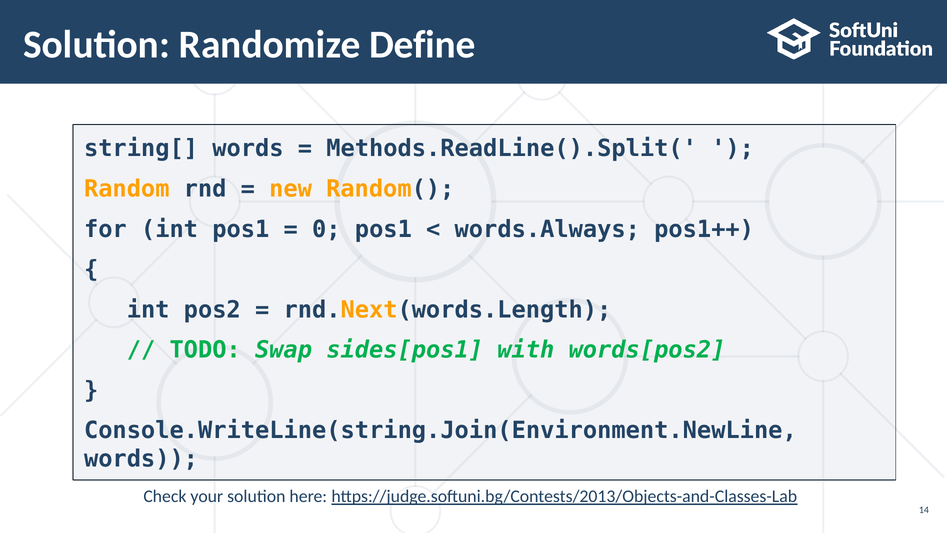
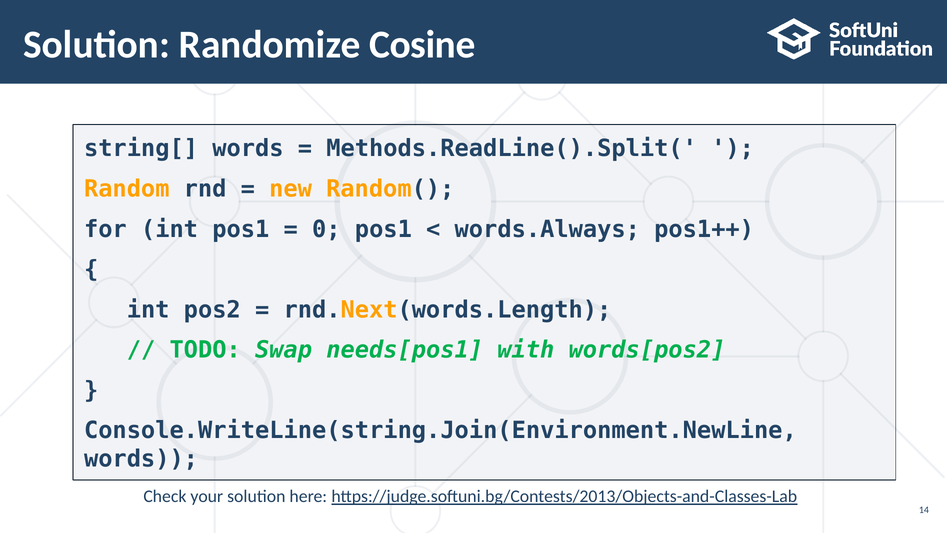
Define: Define -> Cosine (422, 45)
sides[pos1: sides[pos1 -> needs[pos1 (405, 350)
